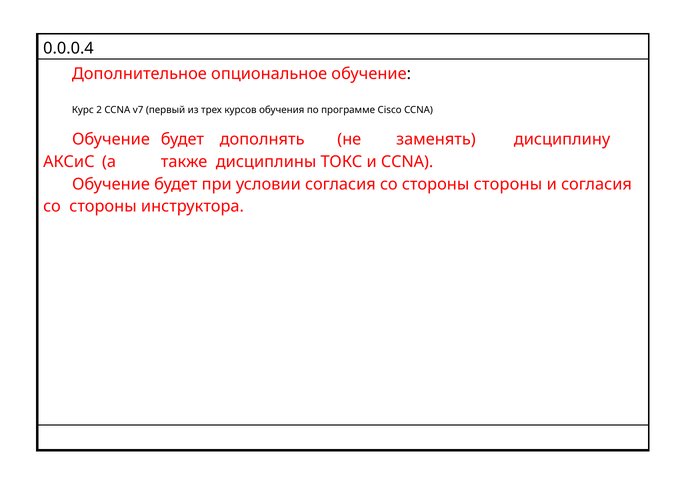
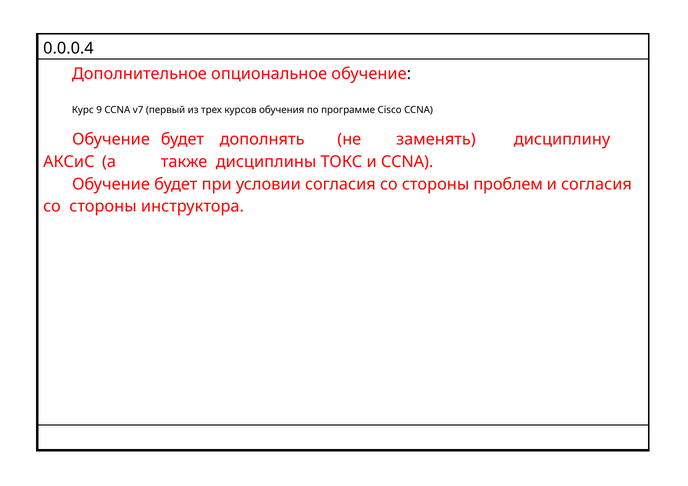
2: 2 -> 9 (99, 110)
стороны стороны: стороны -> проблем (508, 184)
